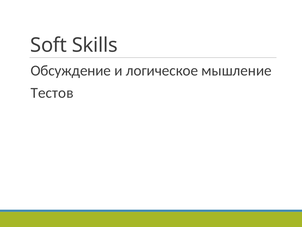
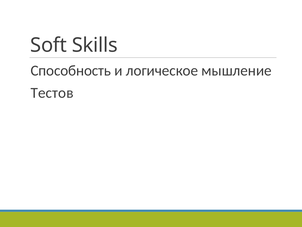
Обсуждение: Обсуждение -> Способность (71, 71)
